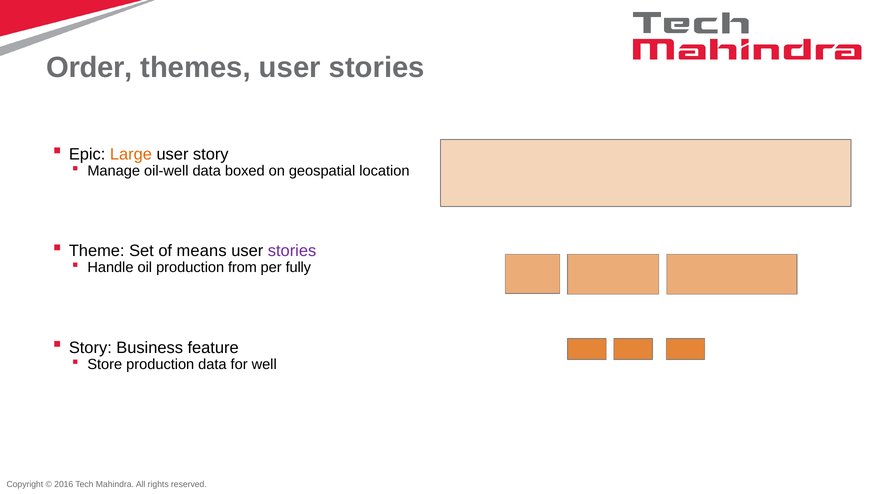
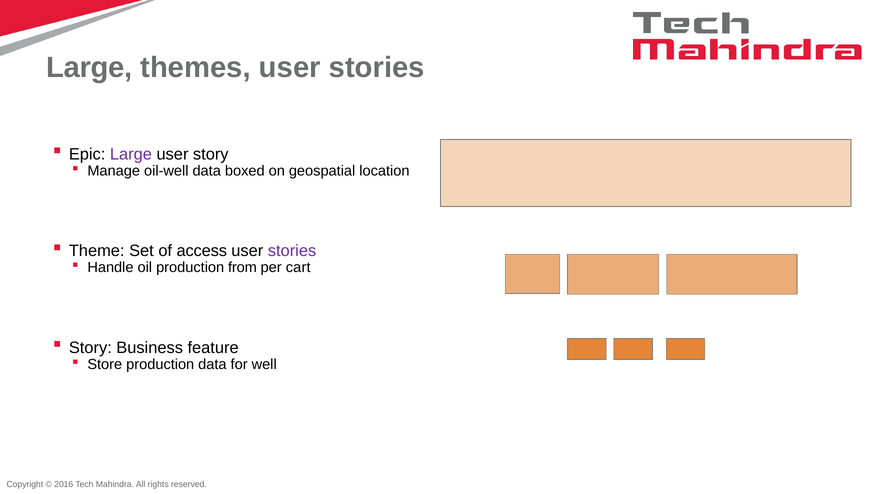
Order: Order -> Large (89, 67)
Large colour: orange -> purple (131, 154)
means: means -> access (202, 251)
fully: fully -> cart (298, 267)
